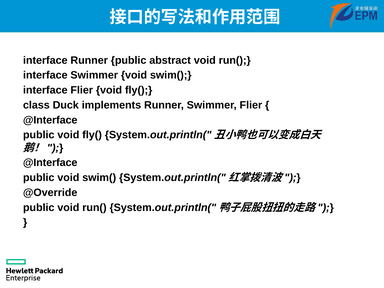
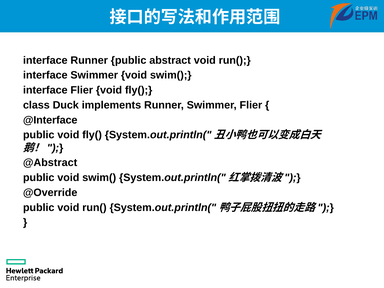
@Interface: @Interface -> @Abstract (50, 163)
